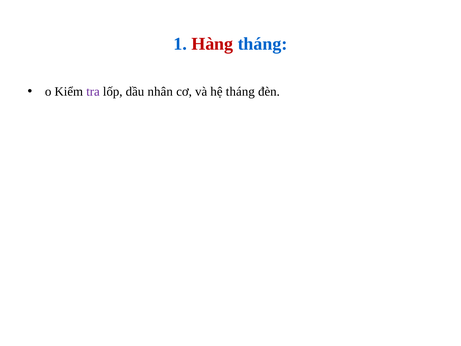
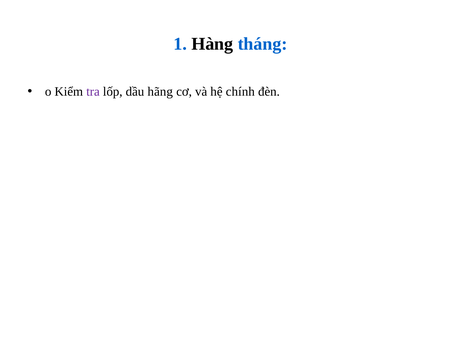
Hàng colour: red -> black (212, 44)
nhân: nhân -> hãng (160, 92)
hệ tháng: tháng -> chính (240, 92)
